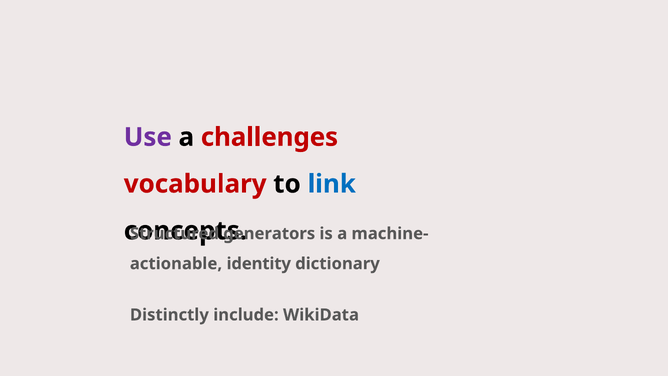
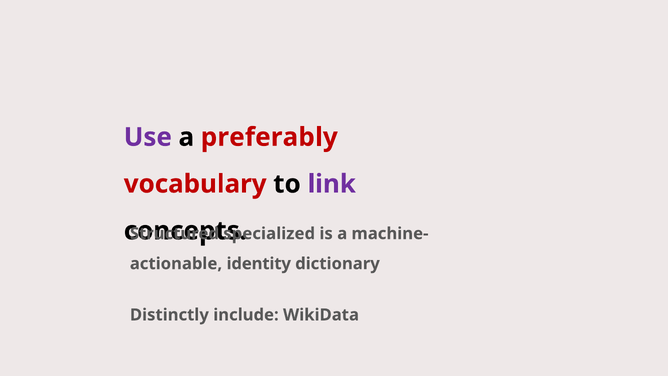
challenges: challenges -> preferably (269, 137)
link colour: blue -> purple (332, 184)
generators: generators -> specialized (269, 233)
